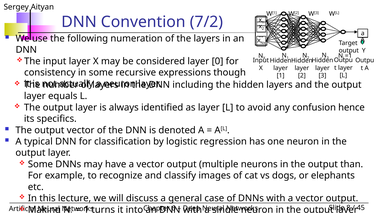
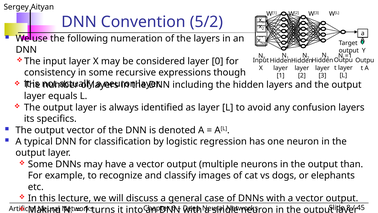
7/2: 7/2 -> 5/2 (206, 22)
confusion hence: hence -> layers (351, 107)
